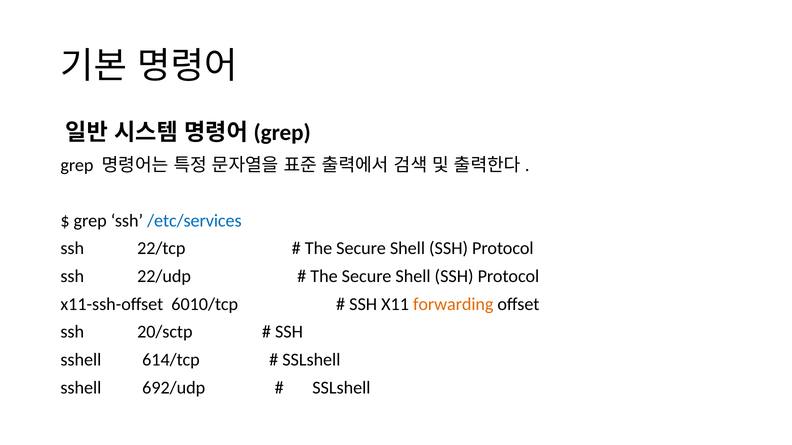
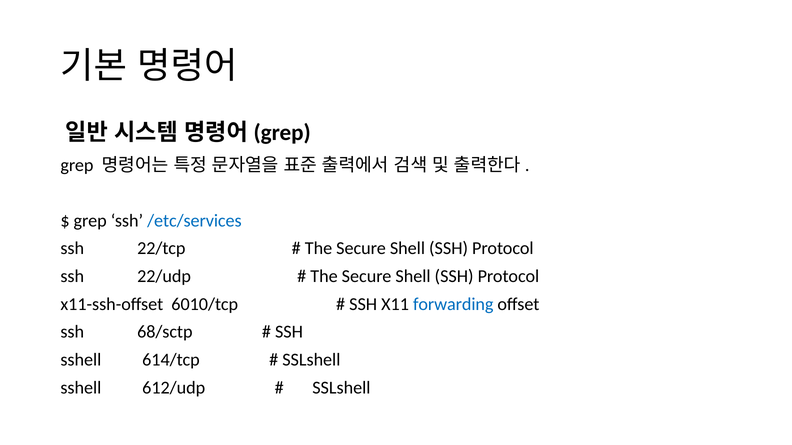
forwarding colour: orange -> blue (453, 304)
20/sctp: 20/sctp -> 68/sctp (165, 332)
692/udp: 692/udp -> 612/udp (174, 388)
